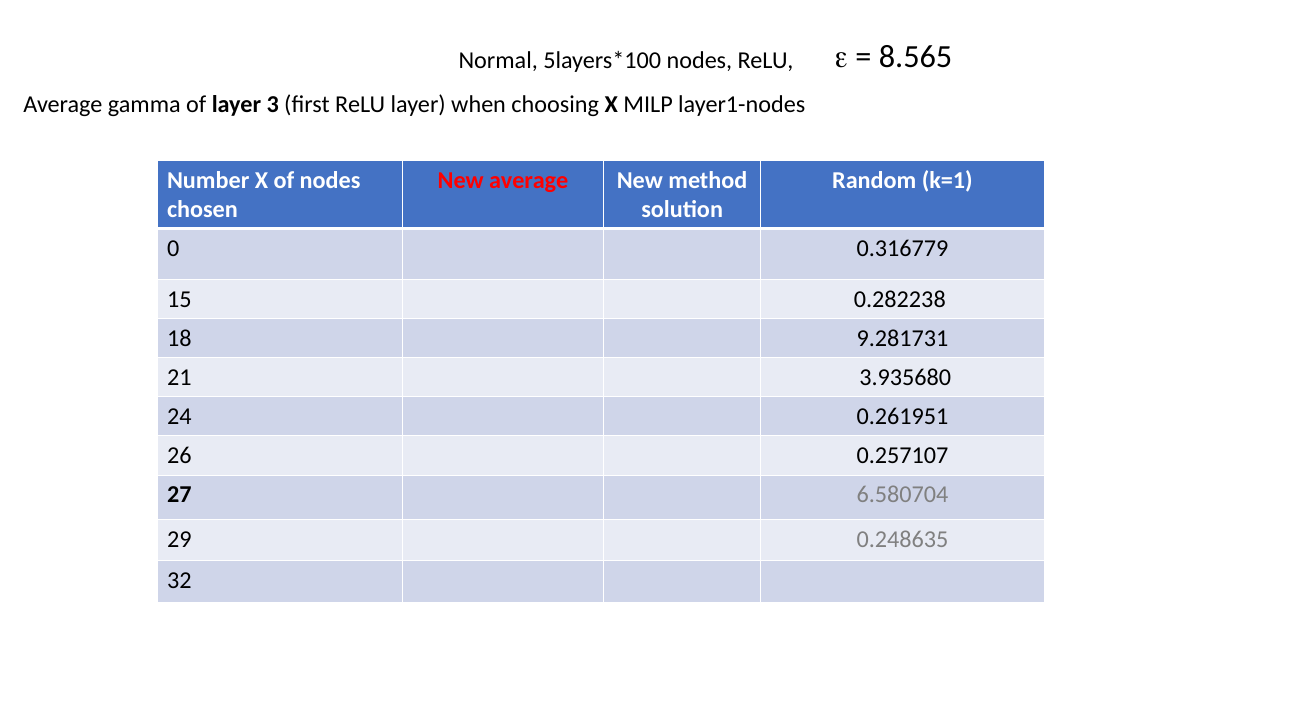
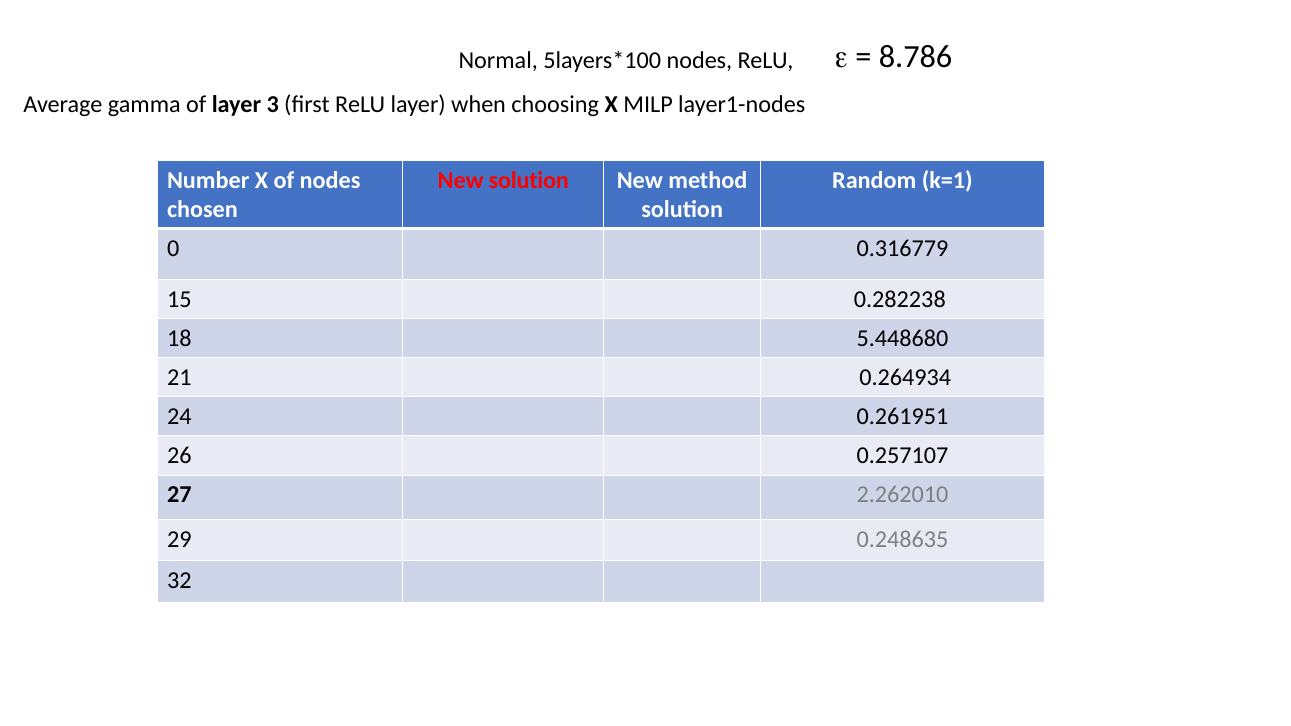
8.565: 8.565 -> 8.786 (916, 56)
New average: average -> solution (529, 180)
9.281731: 9.281731 -> 5.448680 (903, 339)
3.935680: 3.935680 -> 0.264934 (905, 378)
6.580704: 6.580704 -> 2.262010 (903, 495)
